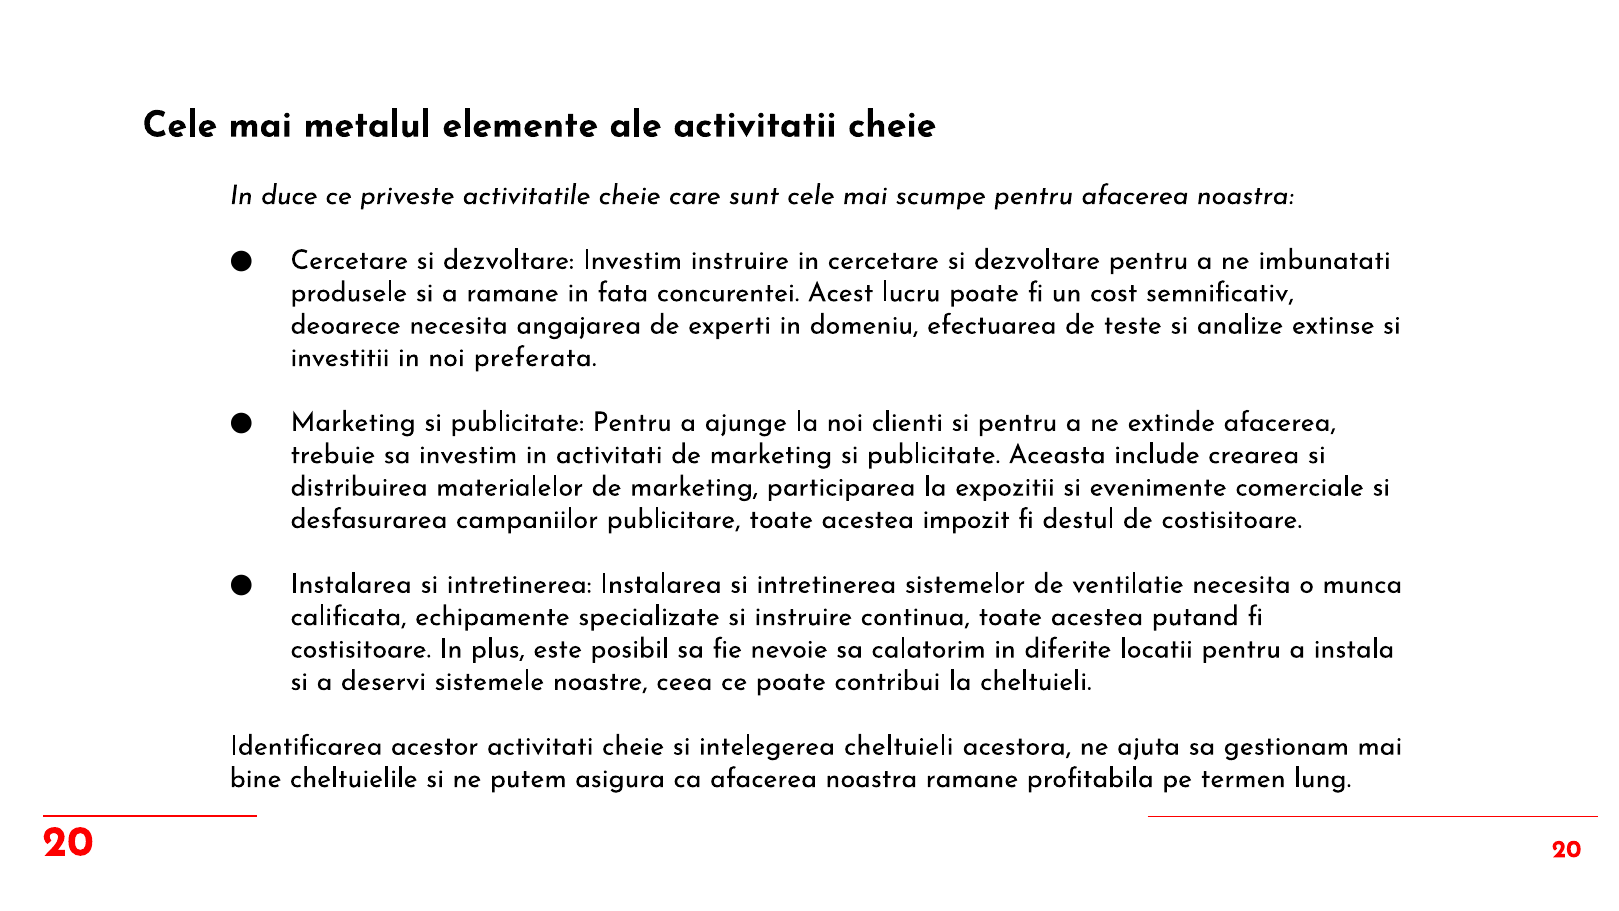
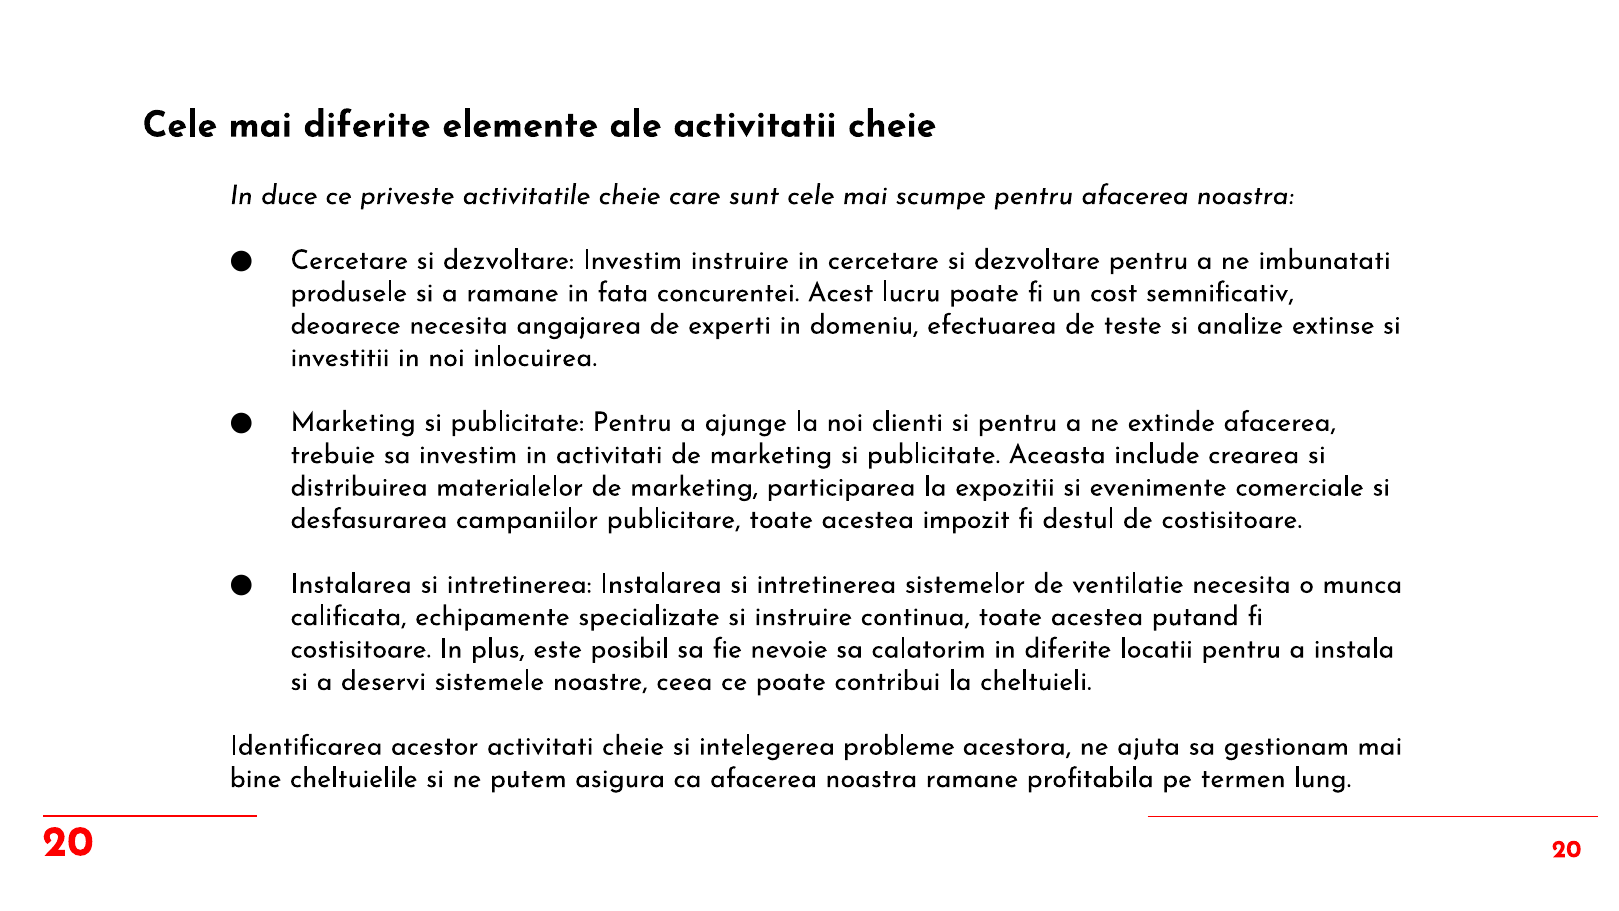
mai metalul: metalul -> diferite (367, 125)
preferata: preferata -> inlocuirea (535, 357)
intelegerea cheltuieli: cheltuieli -> probleme (899, 746)
